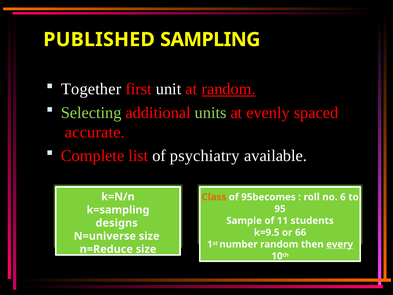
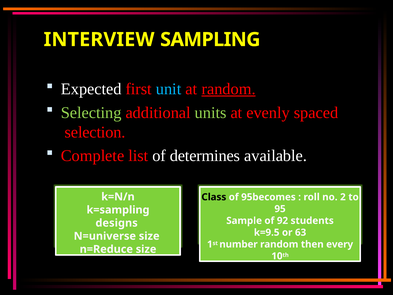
PUBLISHED: PUBLISHED -> INTERVIEW (99, 40)
Together: Together -> Expected (91, 89)
unit colour: white -> light blue (169, 89)
accurate: accurate -> selection (95, 132)
psychiatry: psychiatry -> determines (205, 156)
Class colour: orange -> black (214, 197)
6: 6 -> 2 (343, 197)
11: 11 -> 92 (282, 220)
66: 66 -> 63 (301, 232)
every underline: present -> none (340, 244)
